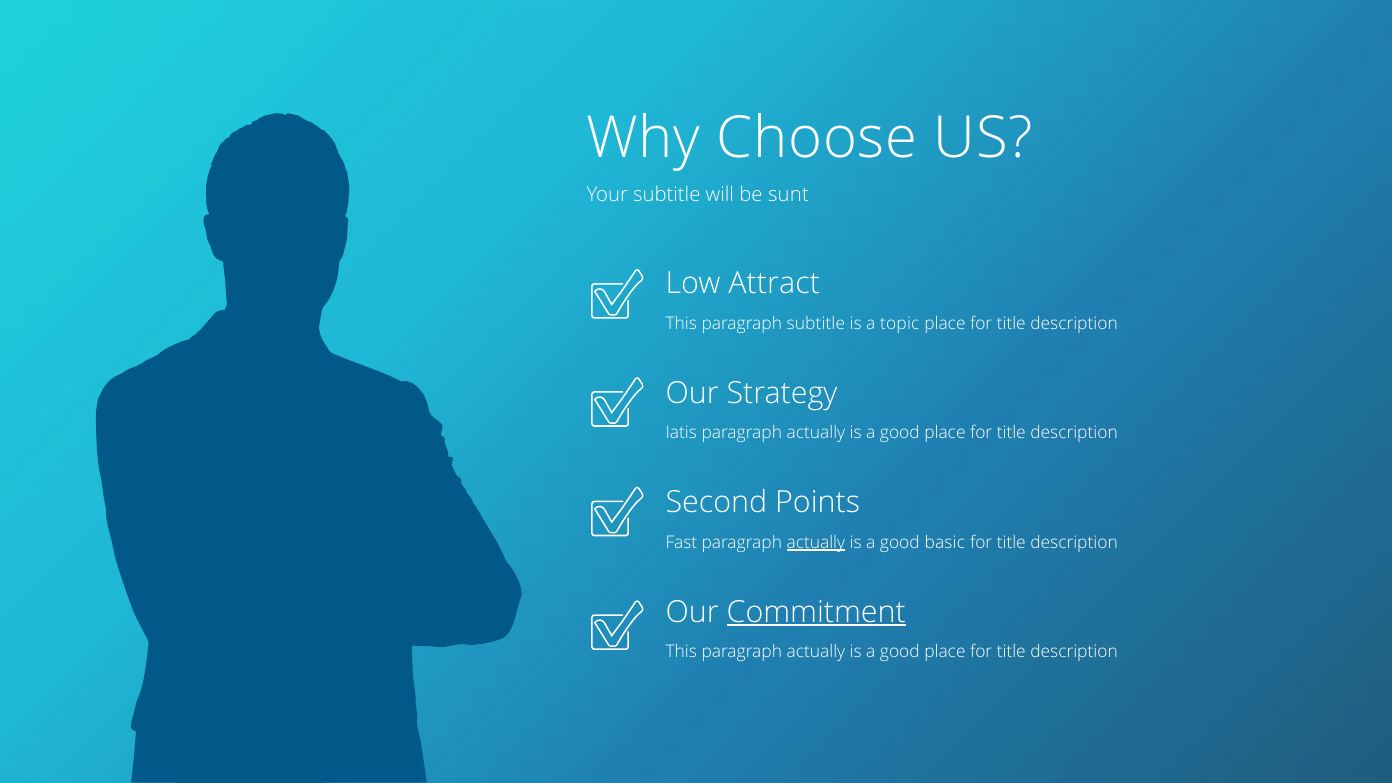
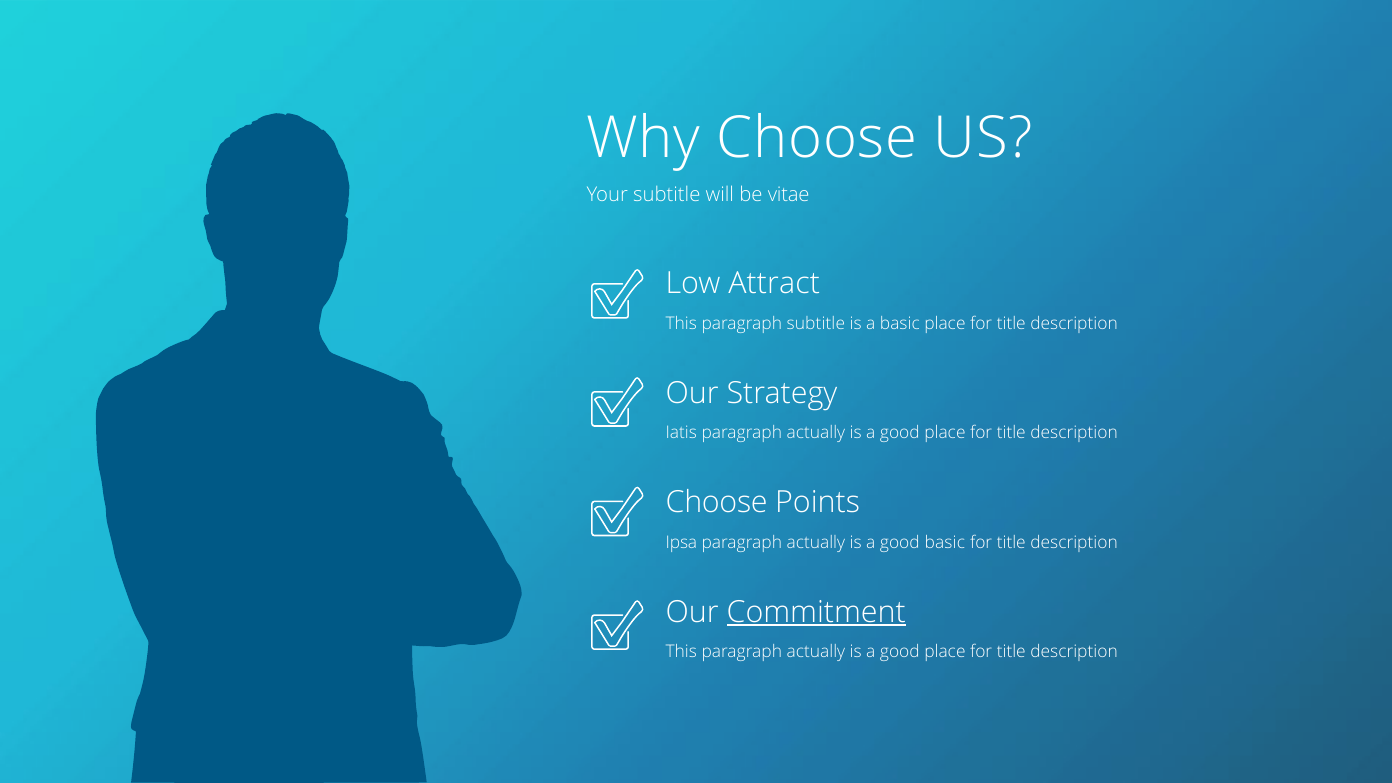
sunt: sunt -> vitae (789, 195)
a topic: topic -> basic (900, 324)
Second: Second -> Choose (717, 503)
Fast: Fast -> Ipsa (681, 543)
actually underline: present -> none (816, 543)
